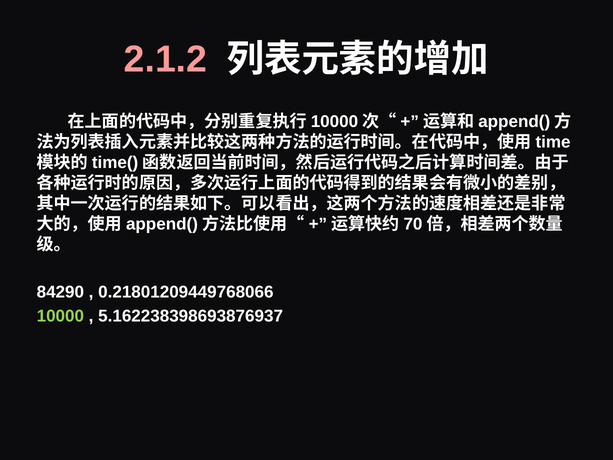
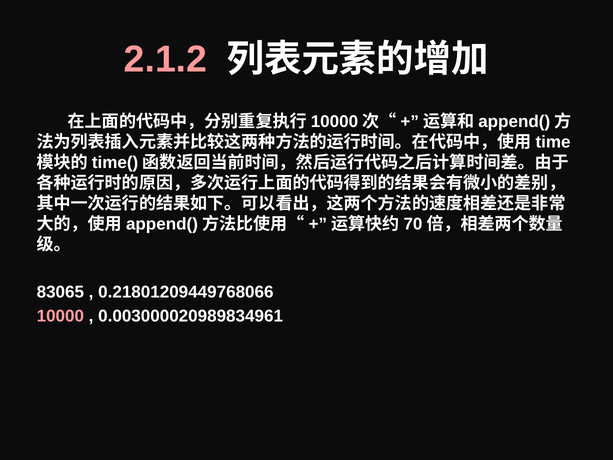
84290: 84290 -> 83065 (60, 292)
10000 colour: light green -> pink (60, 316)
5.162238398693876937: 5.162238398693876937 -> 0.003000020989834961 (191, 316)
